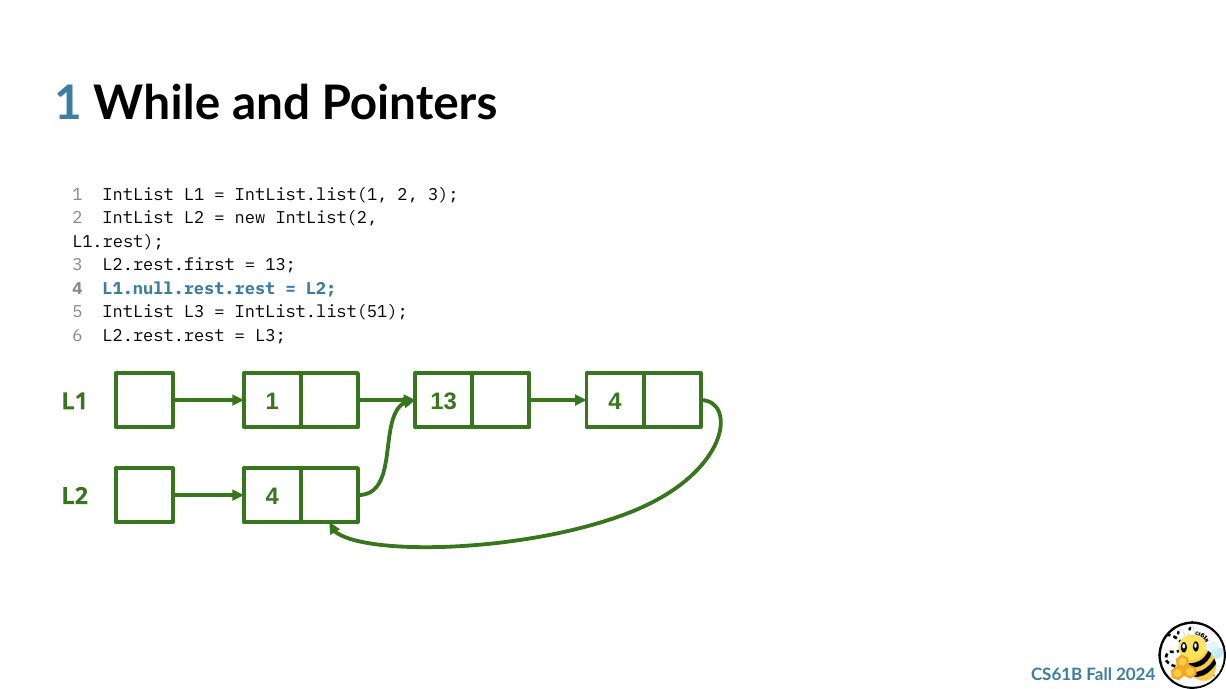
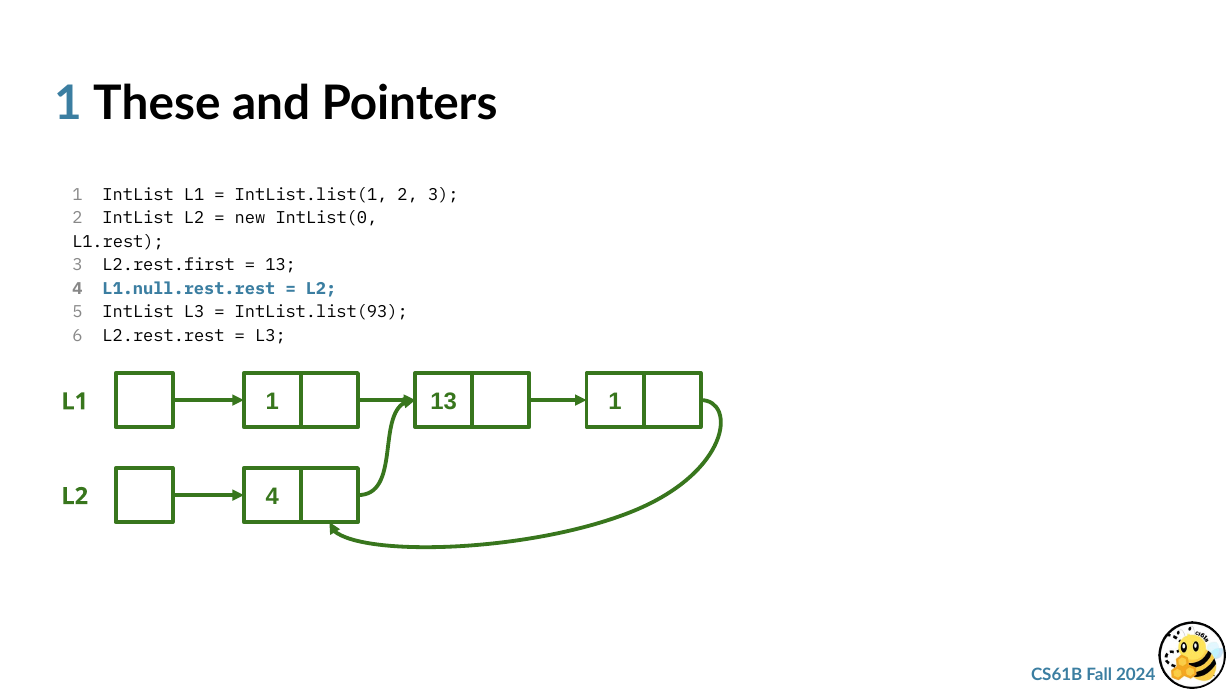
While: While -> These (157, 104)
IntList(2: IntList(2 -> IntList(0 (326, 219)
IntList.list(51: IntList.list(51 -> IntList.list(93 (321, 313)
1 13 4: 4 -> 1 (615, 402)
